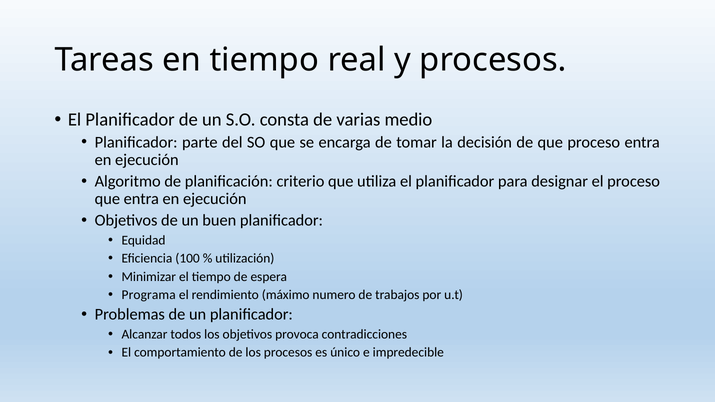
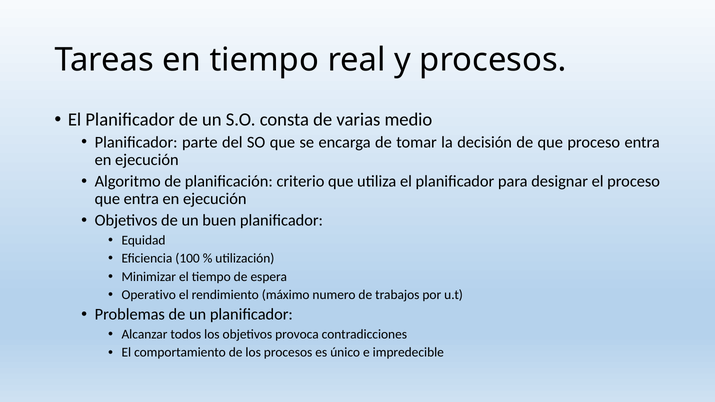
Programa: Programa -> Operativo (149, 295)
